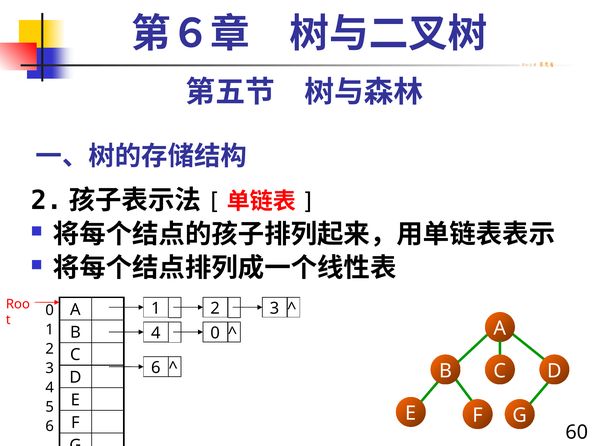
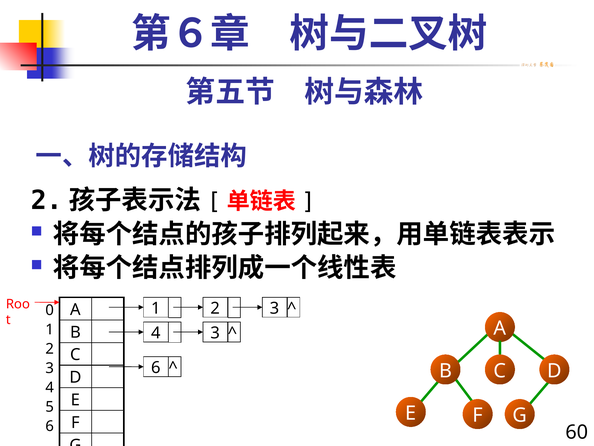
4 0: 0 -> 3 (215, 333)
